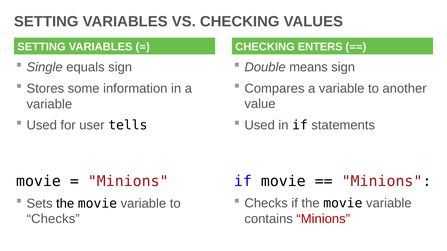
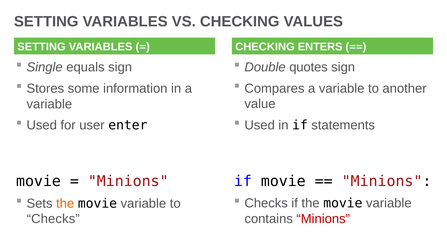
means: means -> quotes (308, 67)
tells: tells -> enter (128, 126)
the colour: black -> orange (65, 204)
